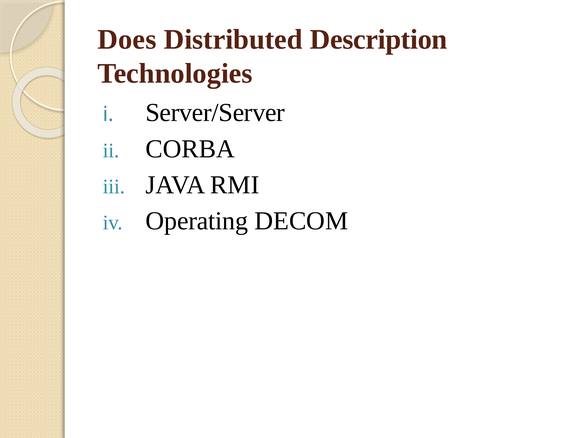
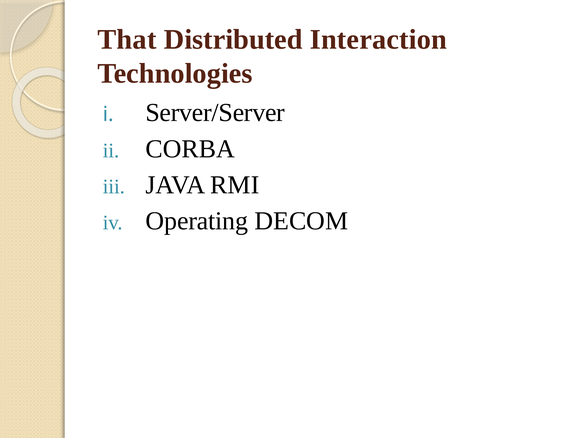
Does: Does -> That (127, 39)
Description: Description -> Interaction (378, 39)
